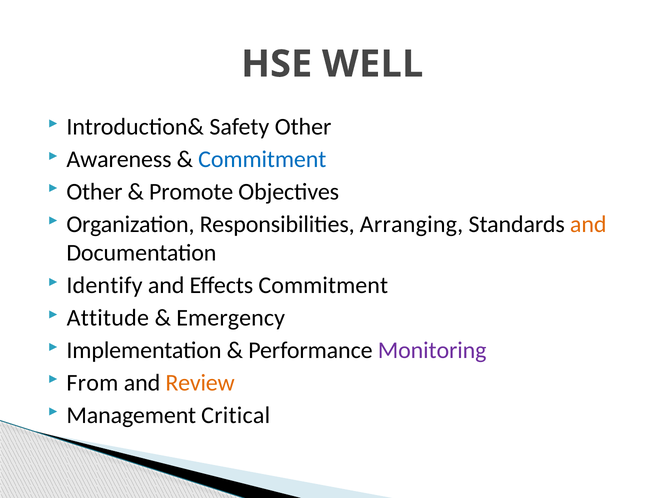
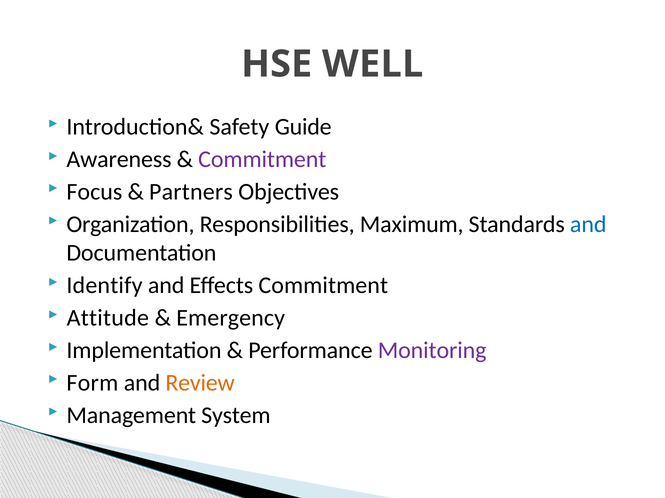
Safety Other: Other -> Guide (303, 127)
Commitment colour: blue -> purple (262, 160)
Other: Other -> Focus (94, 192)
Promote: Promote -> Partners (191, 192)
Arranging: Arranging -> Maximum (412, 225)
and colour: orange -> blue (588, 225)
From: From -> Form (92, 383)
Critical: Critical -> System (236, 416)
